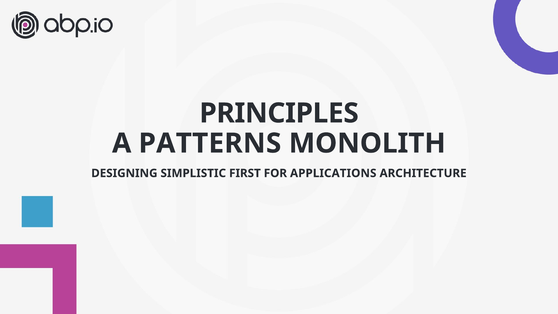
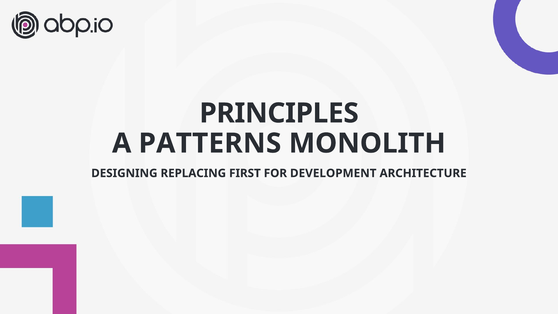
SIMPLISTIC: SIMPLISTIC -> REPLACING (193, 173)
APPLICATIONS: APPLICATIONS -> DEVELOPMENT (333, 173)
